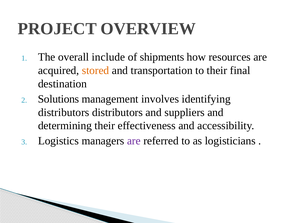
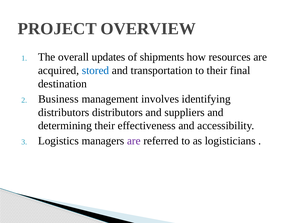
include: include -> updates (109, 57)
stored colour: orange -> blue (96, 70)
Solutions: Solutions -> Business (58, 99)
